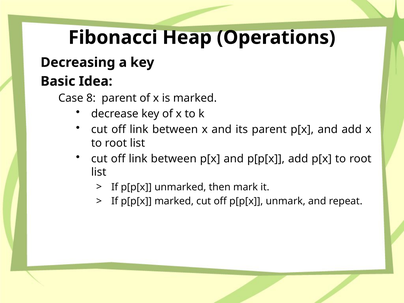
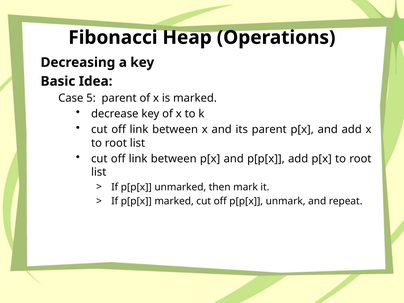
8: 8 -> 5 (91, 98)
